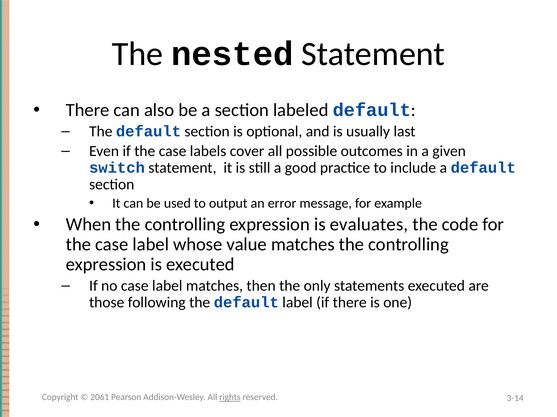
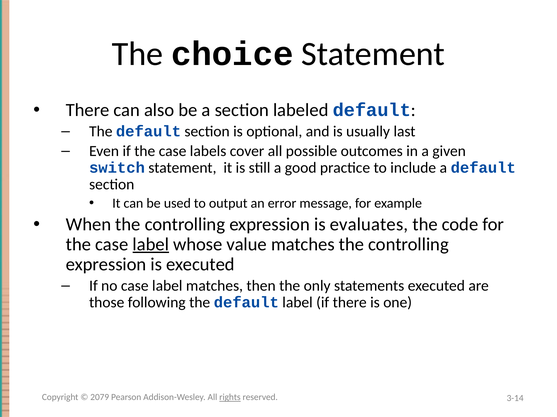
nested: nested -> choice (232, 54)
label underline: none -> present (151, 245)
2061: 2061 -> 2079 (100, 398)
